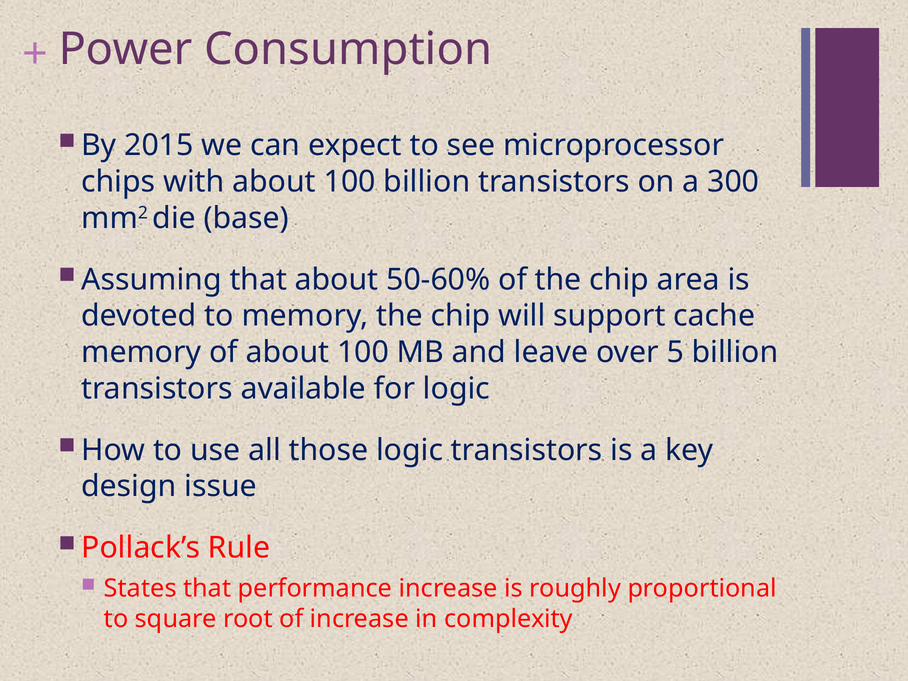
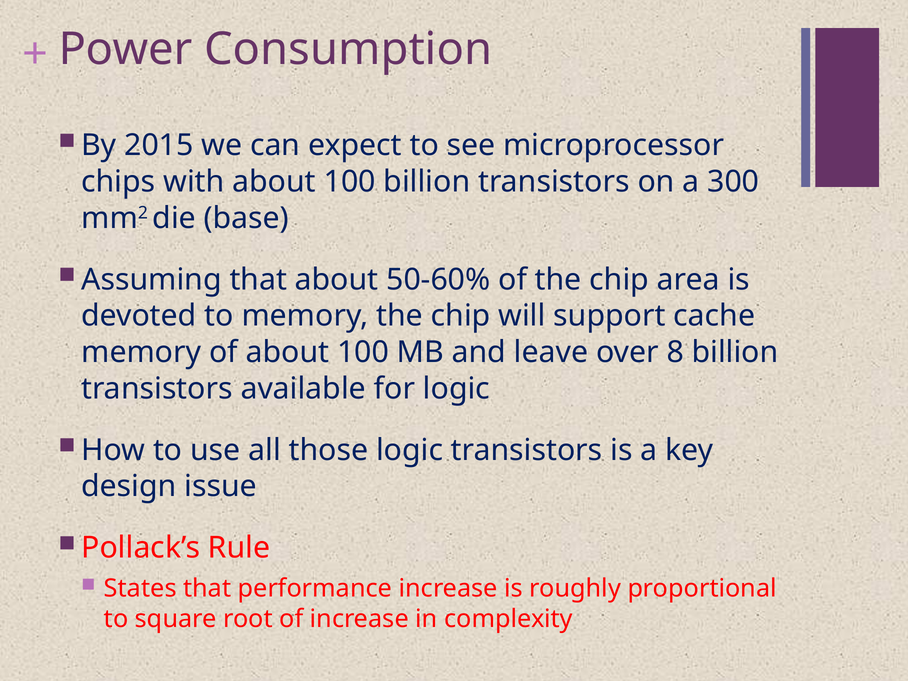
5: 5 -> 8 (675, 352)
